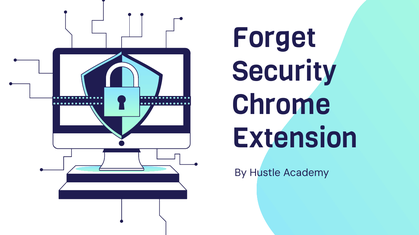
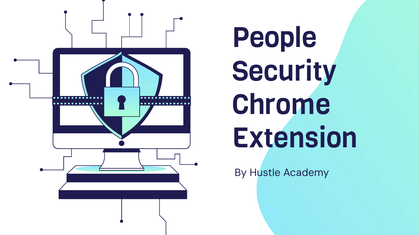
Forget: Forget -> People (275, 38)
